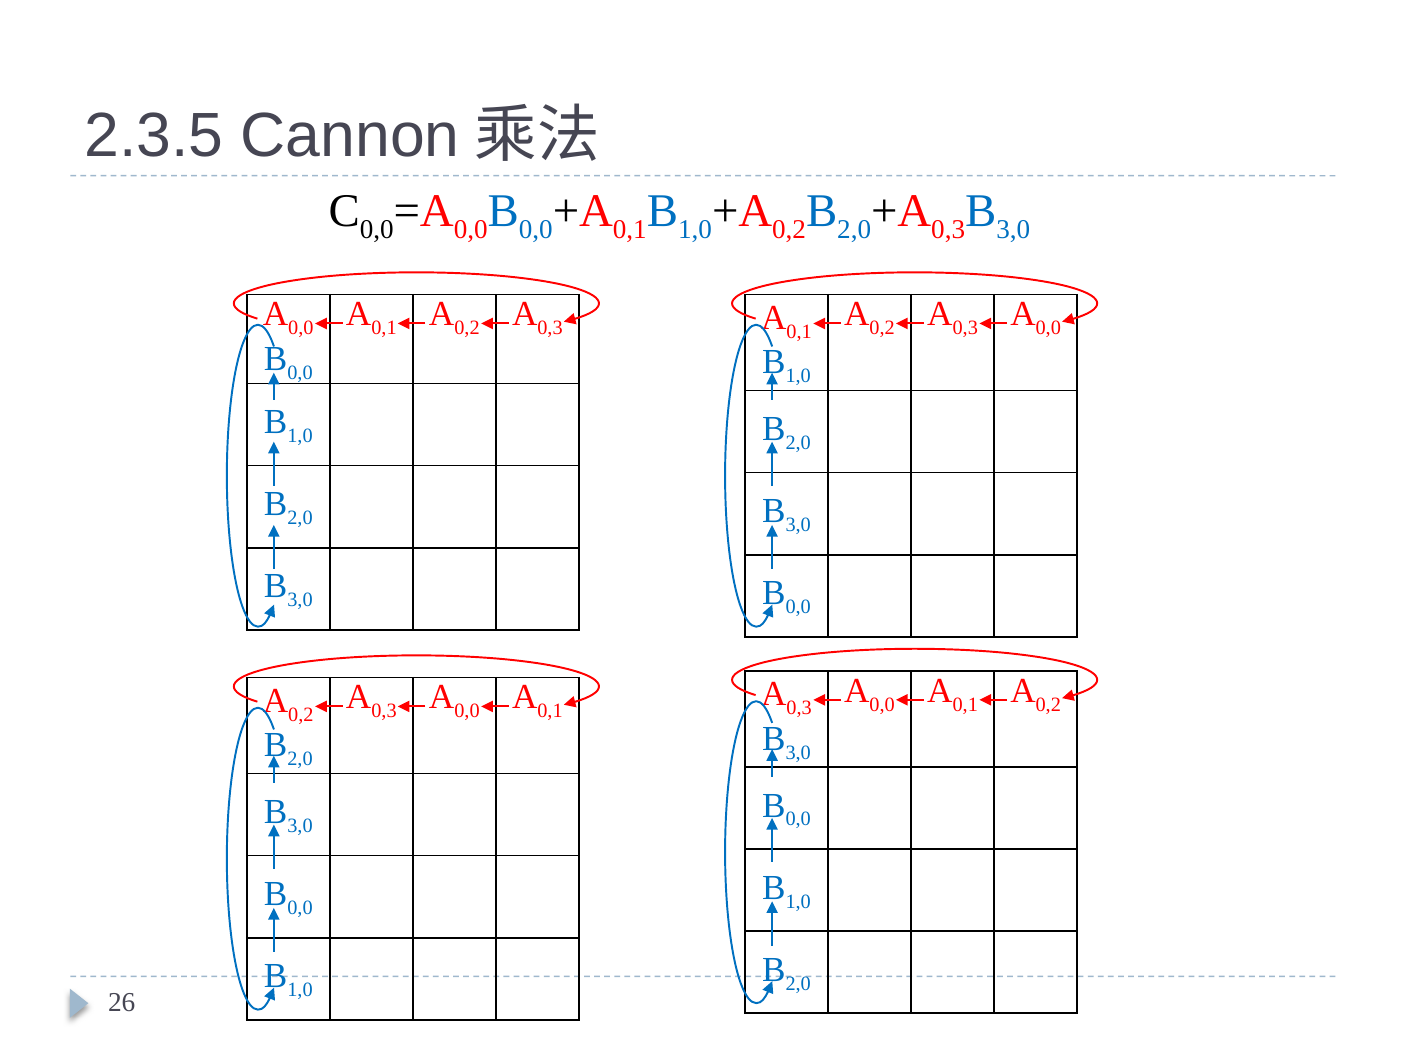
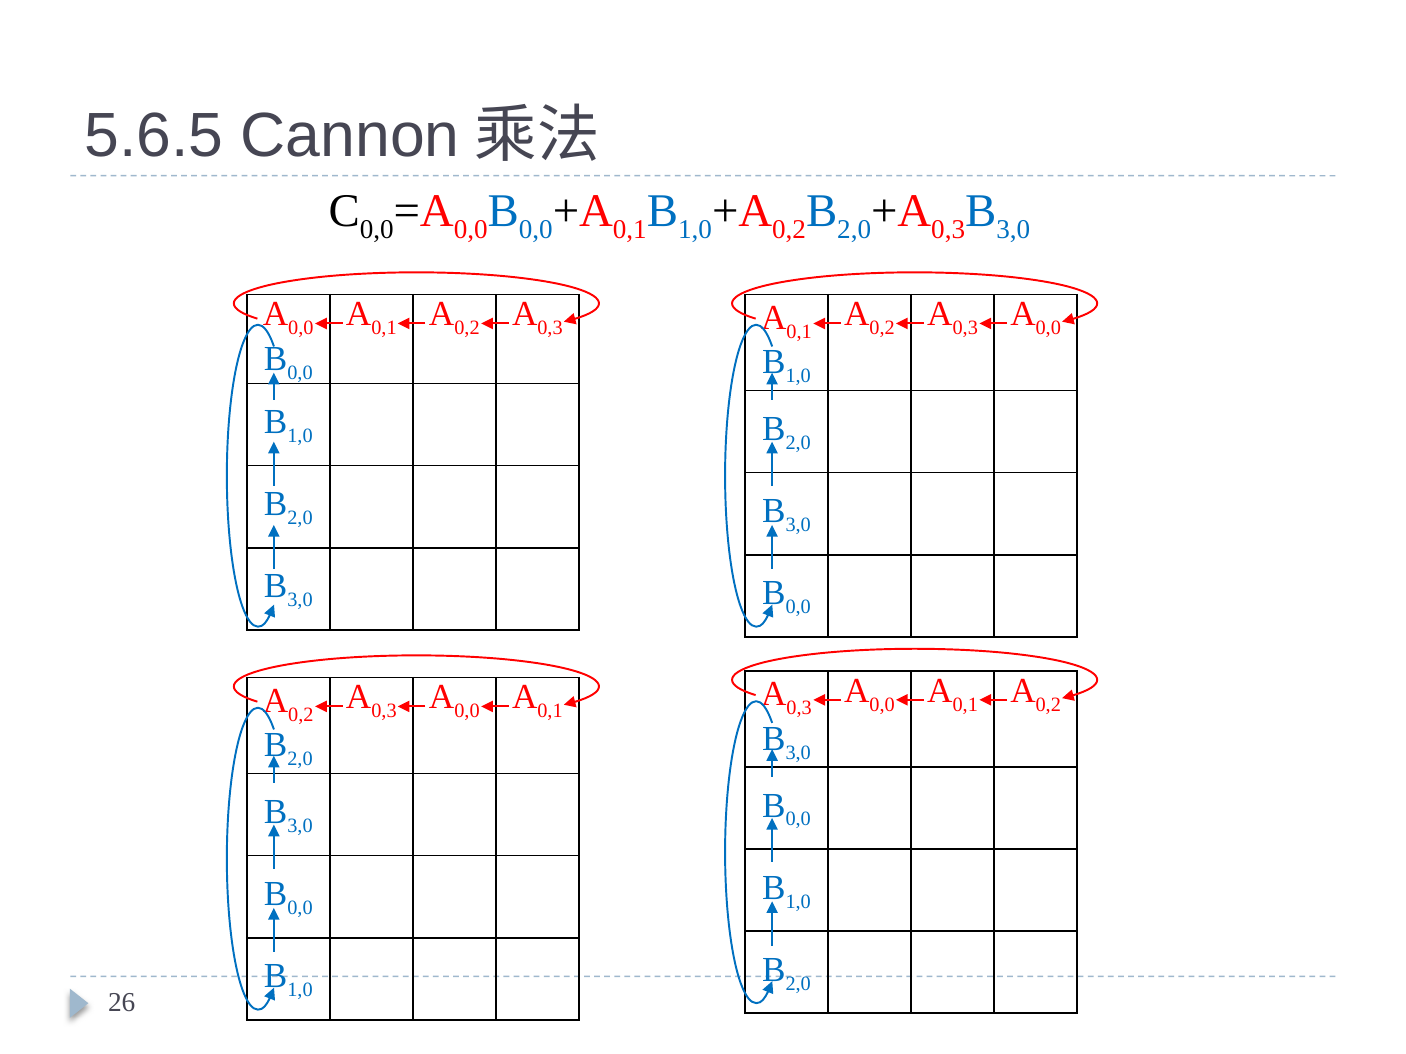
2.3.5: 2.3.5 -> 5.6.5 (154, 136)
